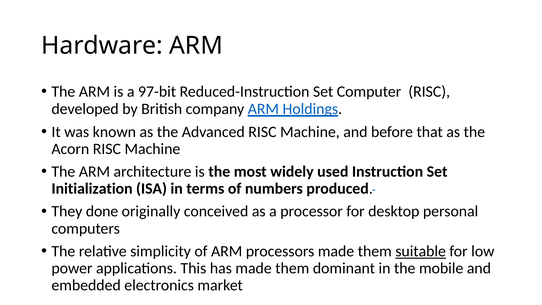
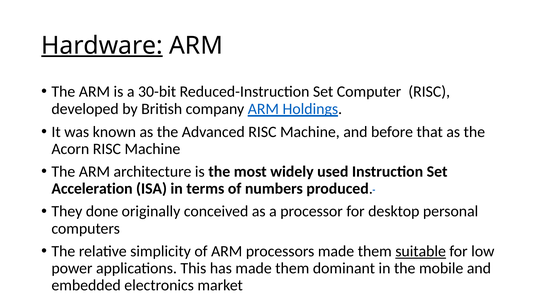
Hardware underline: none -> present (102, 46)
97-bit: 97-bit -> 30-bit (157, 92)
Initialization: Initialization -> Acceleration (92, 189)
